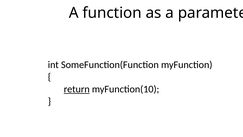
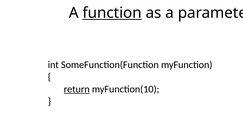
function underline: none -> present (112, 13)
